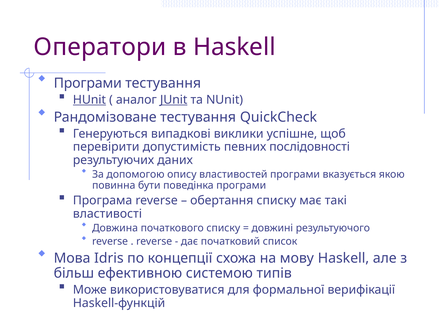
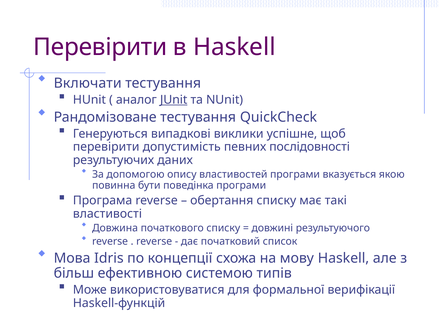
Оператори: Оператори -> Перевірити (100, 47)
Програми: Програми -> Включати (88, 83)
HUnit underline: present -> none (89, 99)
